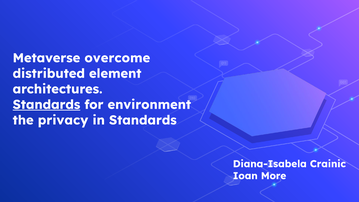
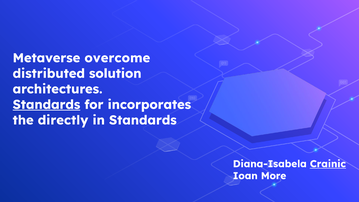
element: element -> solution (115, 74)
environment: environment -> incorporates (149, 105)
privacy: privacy -> directly (63, 120)
Crainic underline: none -> present (328, 164)
